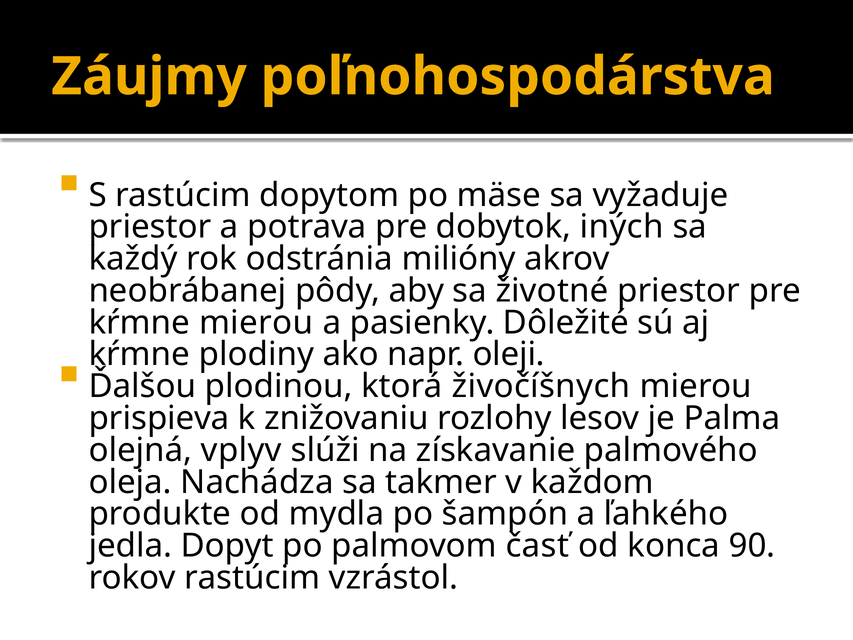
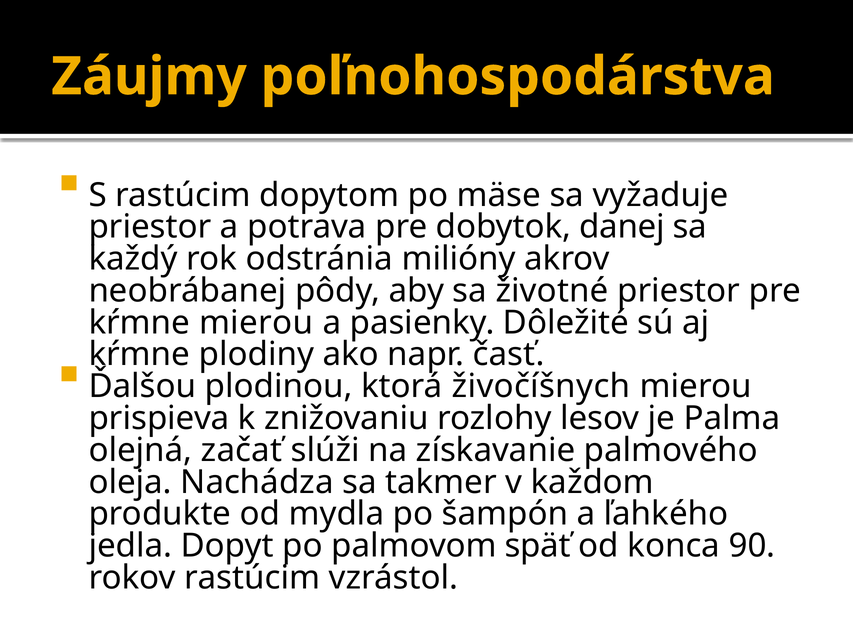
iných: iných -> danej (622, 227)
oleji: oleji -> časť (509, 354)
vplyv: vplyv -> začať (241, 450)
časť: časť -> späť (538, 546)
